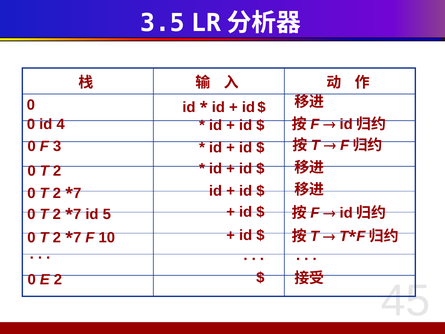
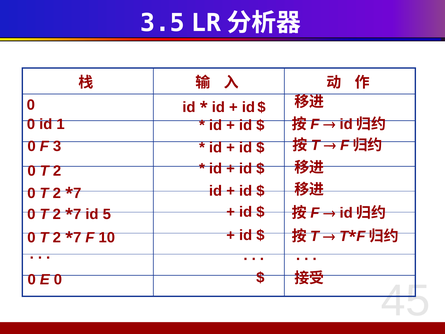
4: 4 -> 1 (61, 124)
E 2: 2 -> 0 (58, 280)
